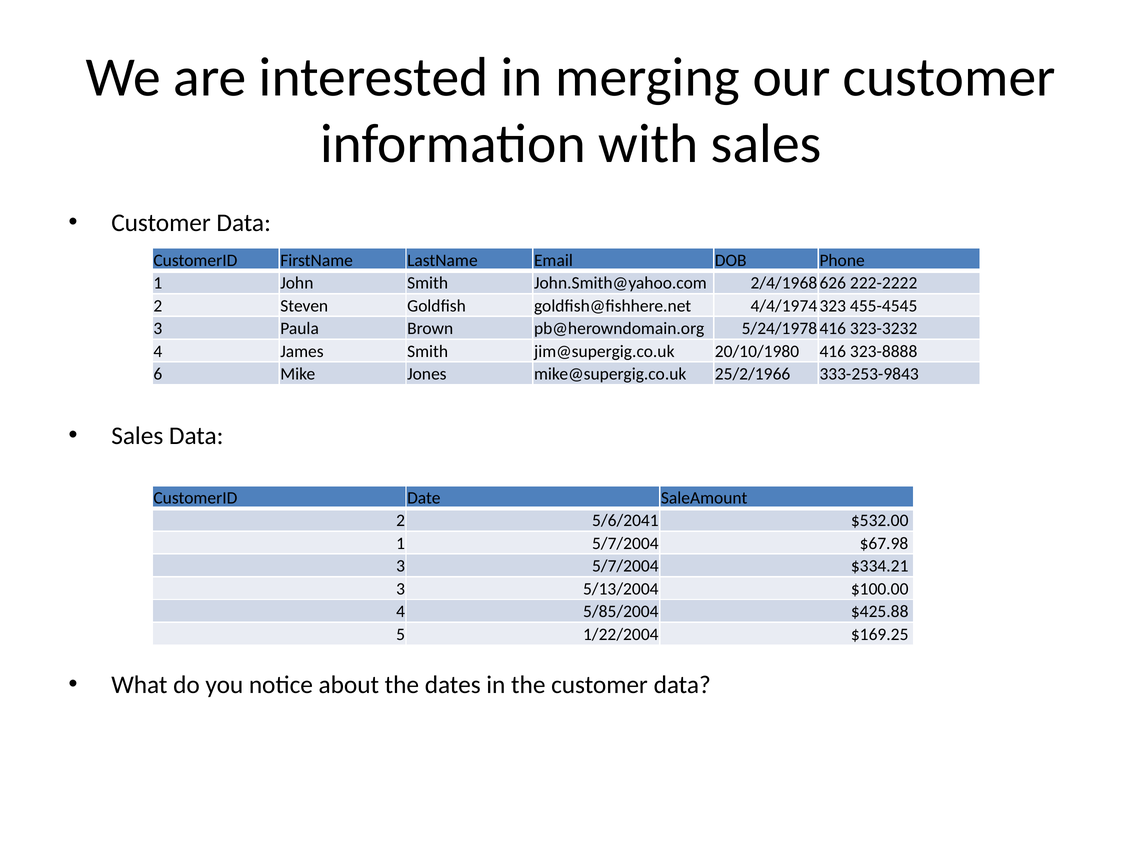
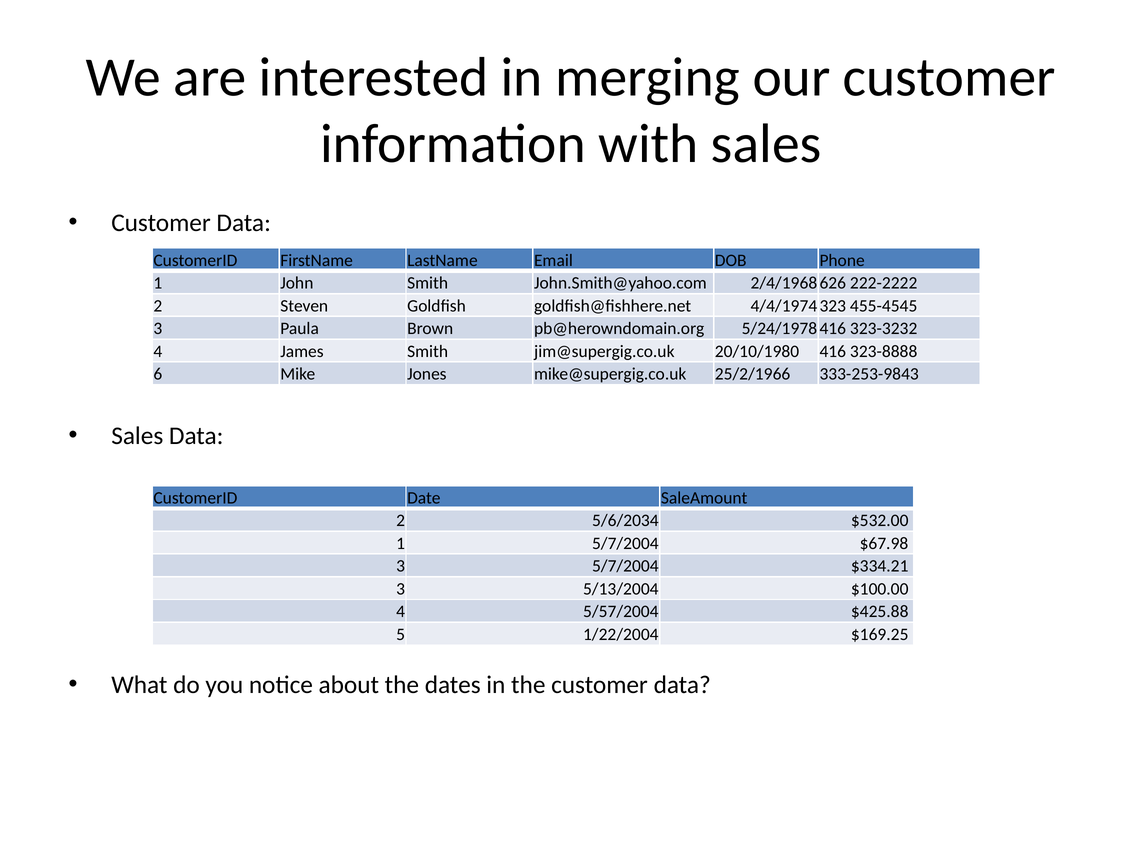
5/6/2041: 5/6/2041 -> 5/6/2034 (625, 520)
5/85/2004: 5/85/2004 -> 5/57/2004 (621, 611)
